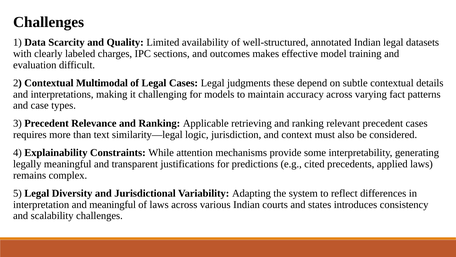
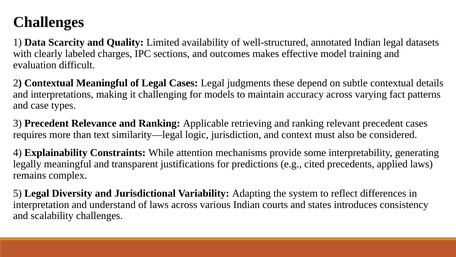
Contextual Multimodal: Multimodal -> Meaningful (102, 83)
and meaningful: meaningful -> understand (113, 204)
